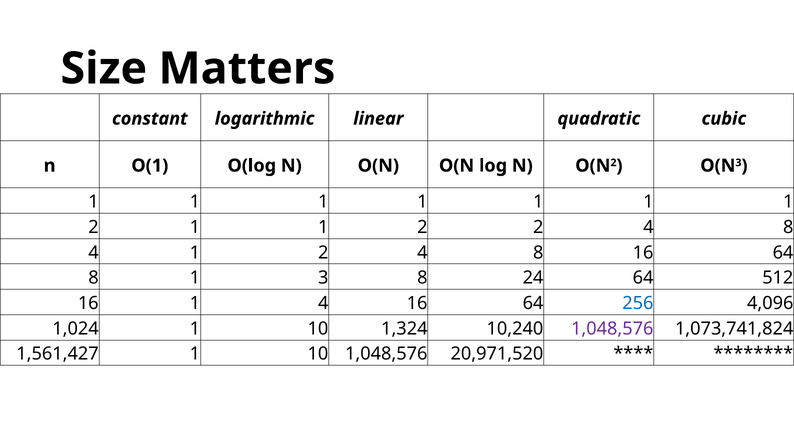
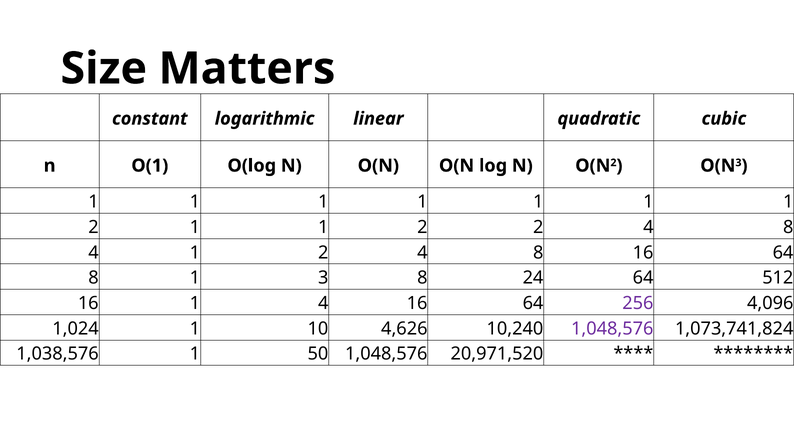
256 colour: blue -> purple (638, 303)
1,324: 1,324 -> 4,626 (404, 328)
1,561,427: 1,561,427 -> 1,038,576 (58, 354)
10: 10 -> 50 (318, 354)
